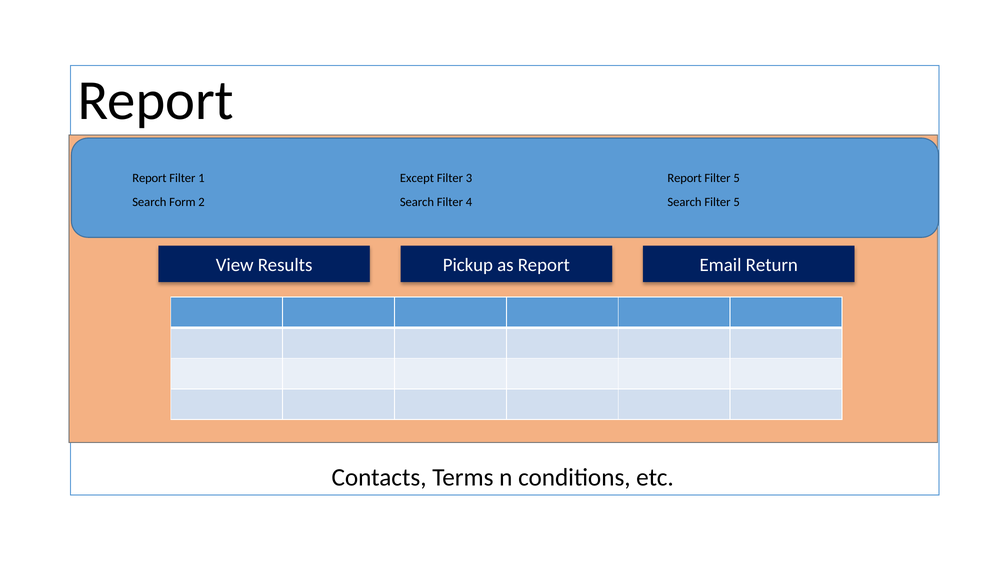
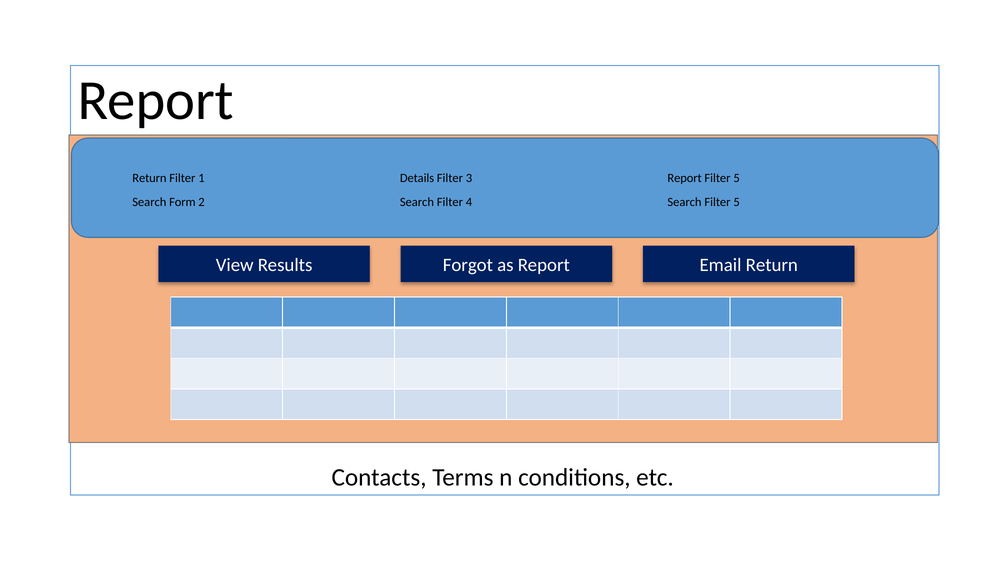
Report: Report -> Return (149, 178)
Except: Except -> Details (417, 178)
Pickup: Pickup -> Forgot (468, 265)
